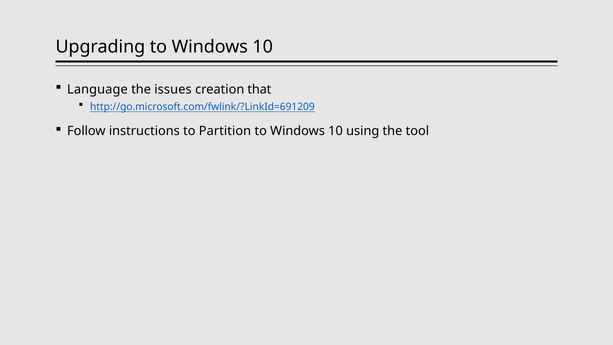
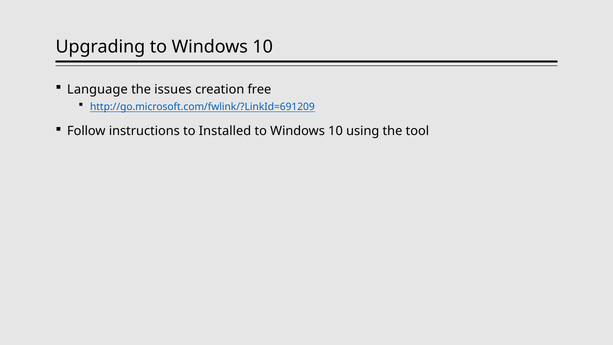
that: that -> free (259, 90)
Partition: Partition -> Installed (225, 131)
